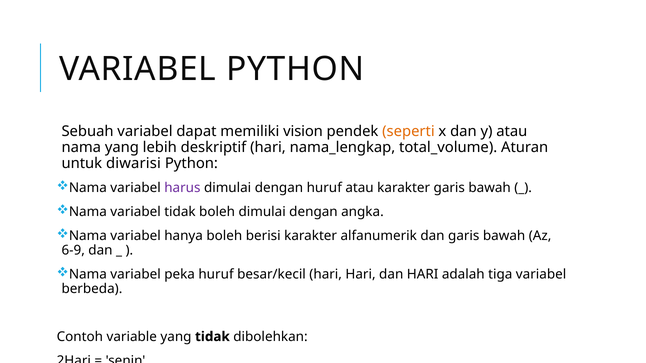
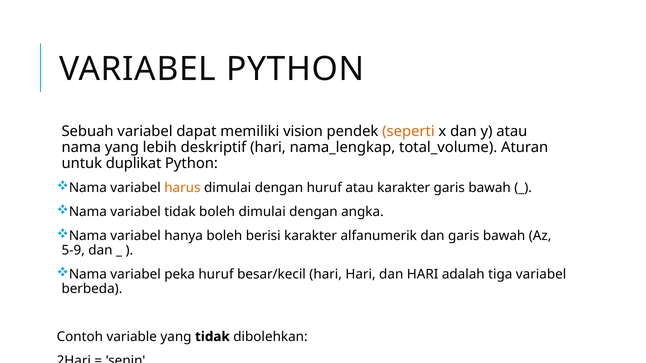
diwarisi: diwarisi -> duplikat (134, 163)
harus colour: purple -> orange (182, 188)
6-9: 6-9 -> 5-9 (73, 251)
